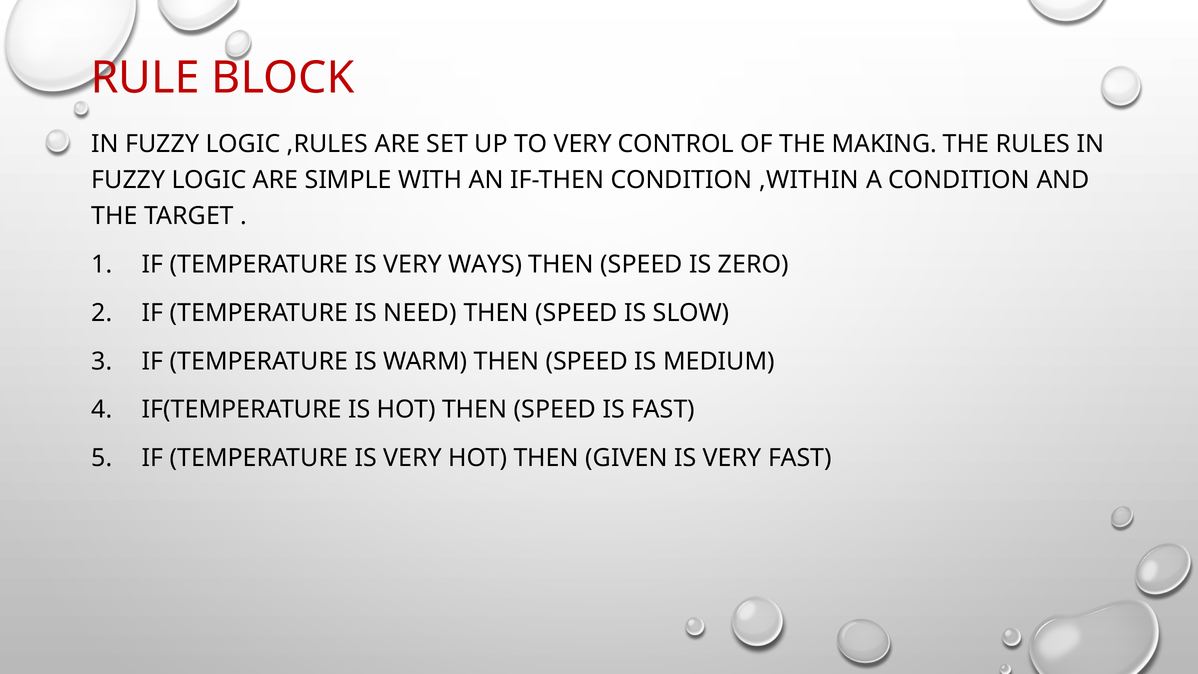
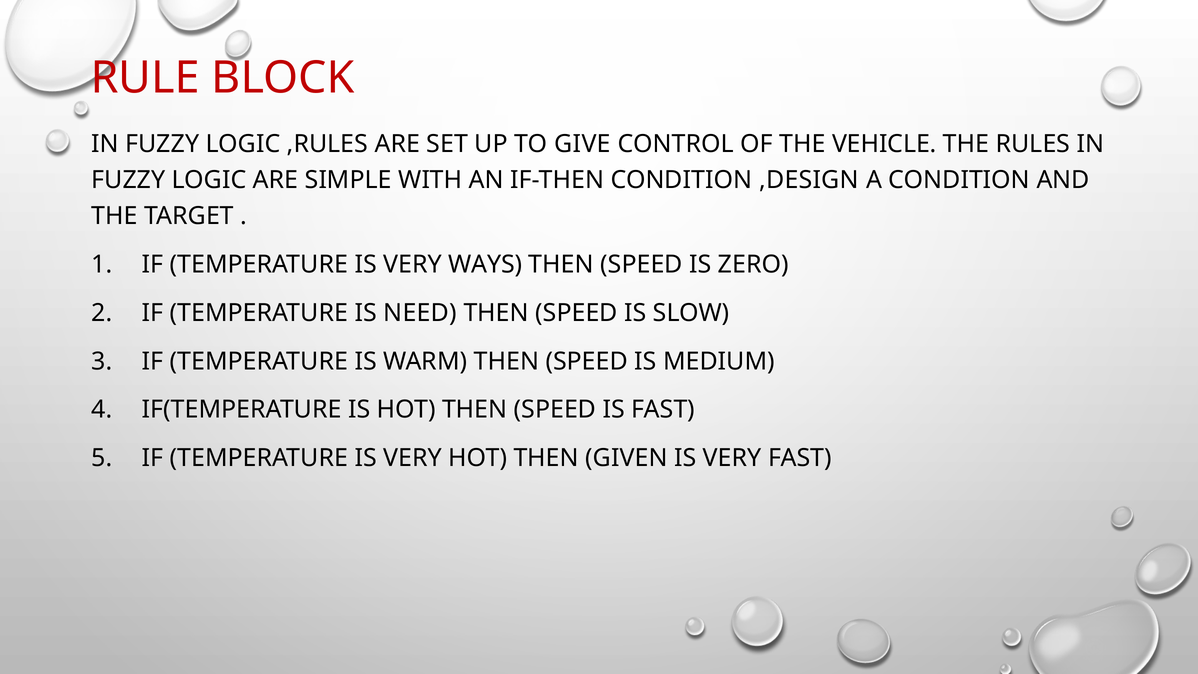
TO VERY: VERY -> GIVE (582, 144)
MAKING: MAKING -> VEHICLE (884, 144)
,WITHIN: ,WITHIN -> ,DESIGN (809, 180)
